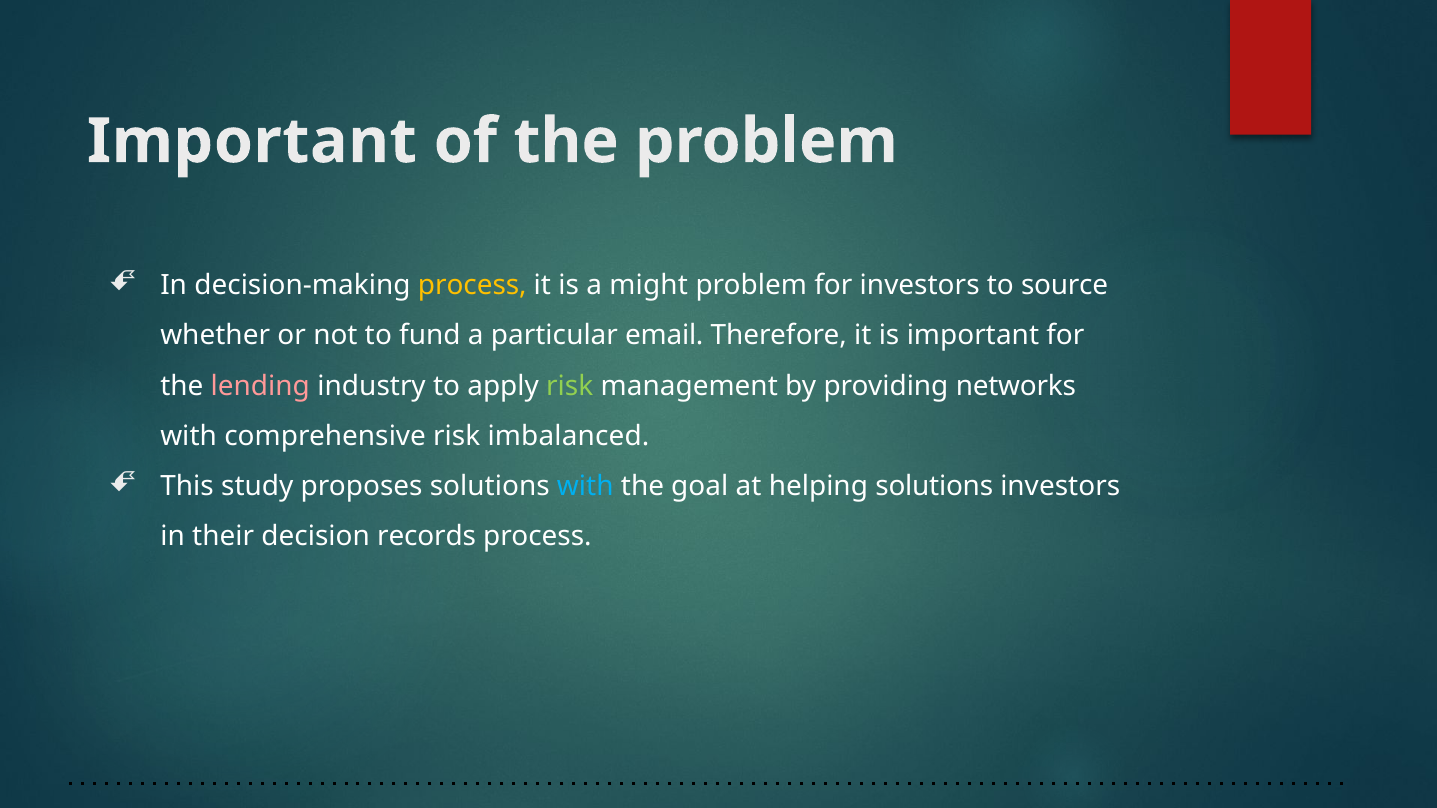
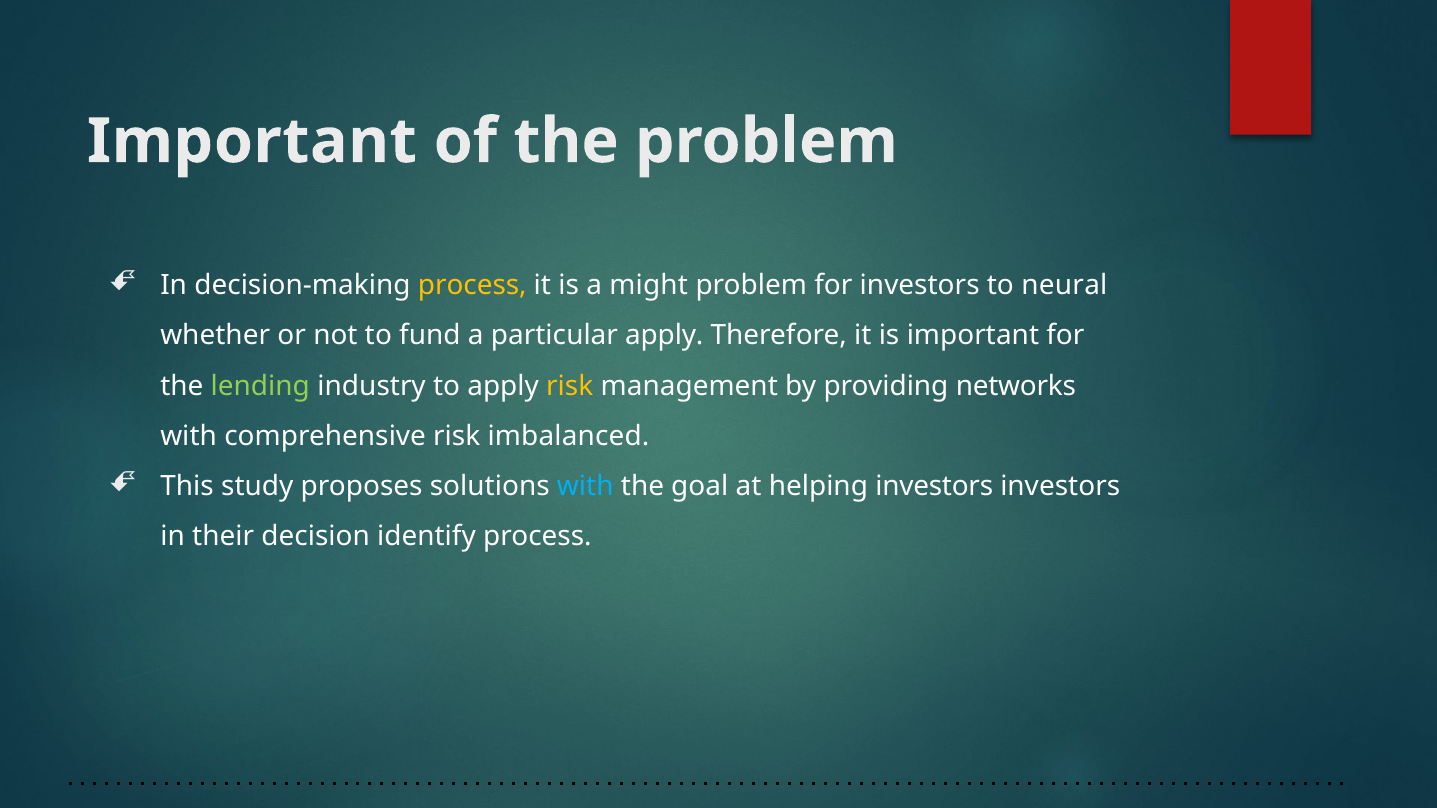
source: source -> neural (1064, 286)
particular email: email -> apply (664, 336)
lending colour: pink -> light green (260, 386)
risk colour: light green -> yellow (570, 386)
helping solutions: solutions -> investors (934, 487)
records: records -> identify (427, 537)
